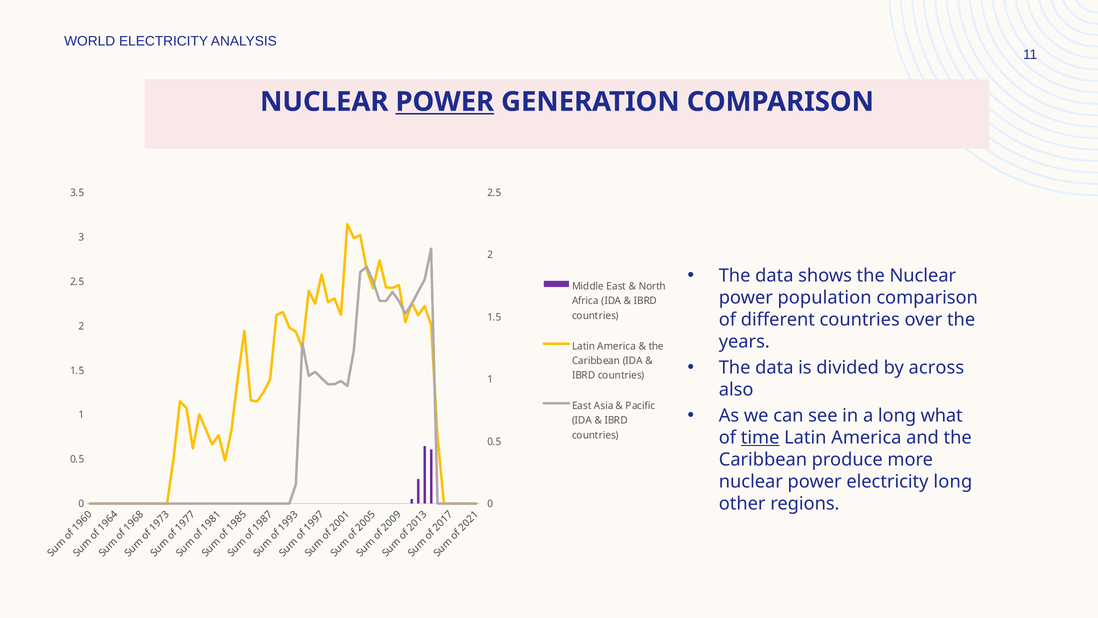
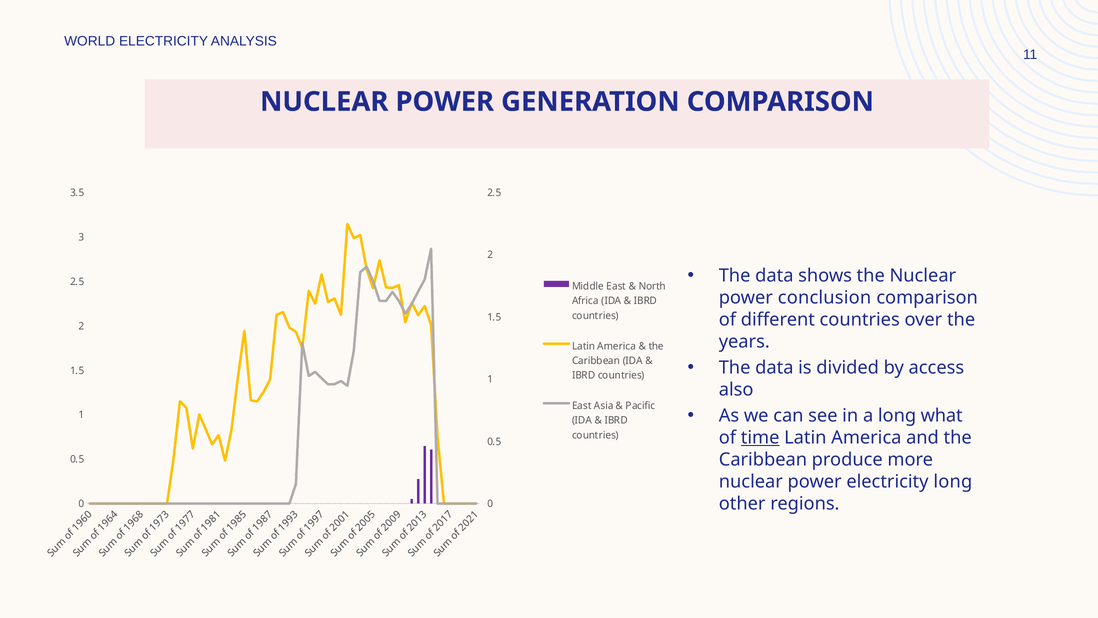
POWER underline: present -> none (445, 102)
population: population -> conclusion (825, 298)
across: across -> access (936, 368)
